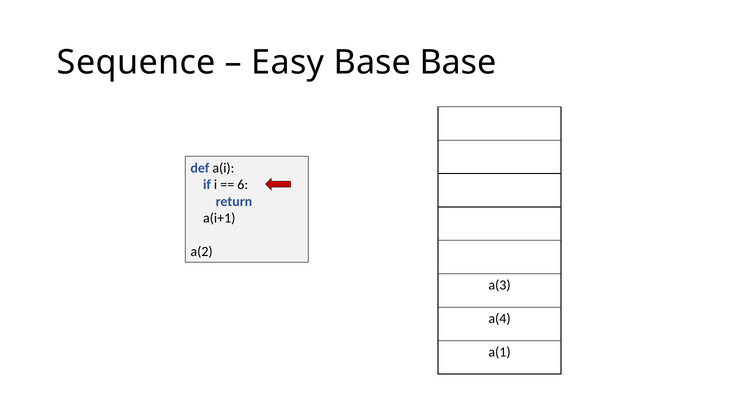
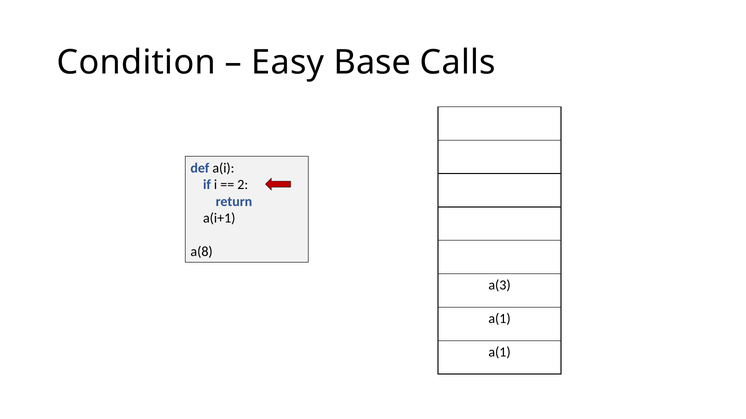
Sequence: Sequence -> Condition (136, 63)
Base Base: Base -> Calls (458, 63)
6: 6 -> 2 (243, 185)
a(2: a(2 -> a(8 (202, 252)
a(4: a(4 -> a(1 (500, 319)
